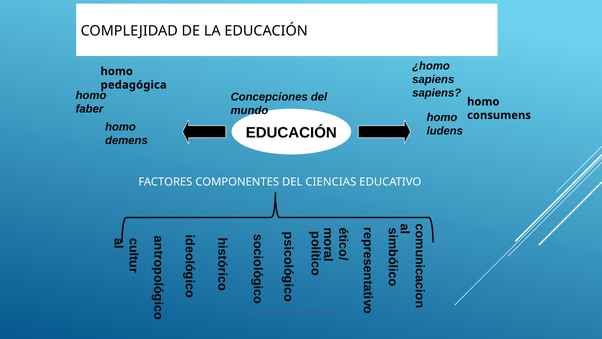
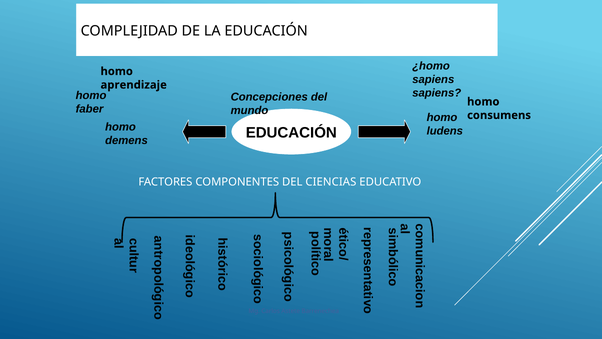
pedagógica: pedagógica -> aprendizaje (134, 85)
